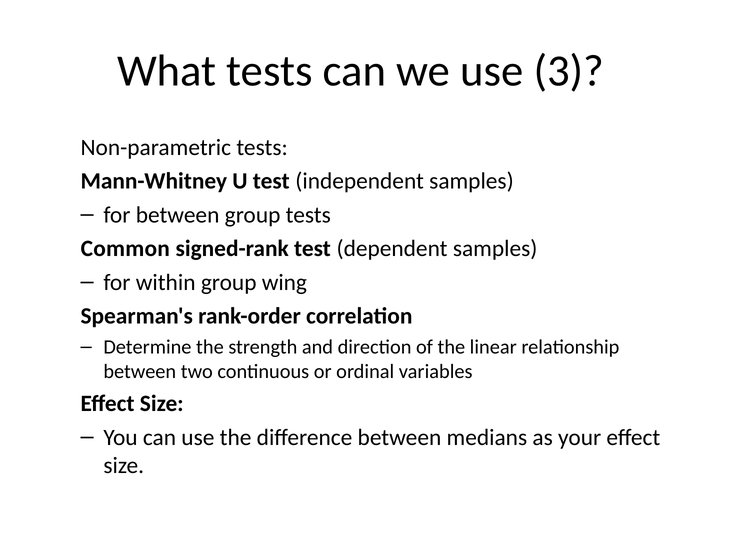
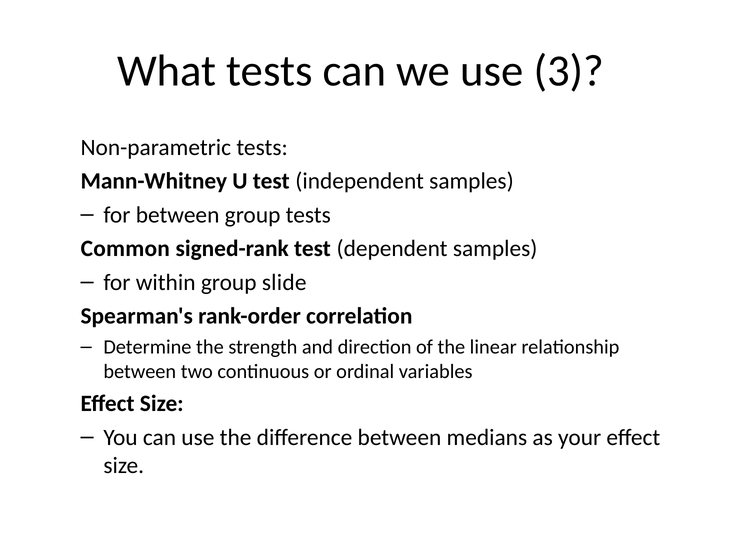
wing: wing -> slide (284, 282)
